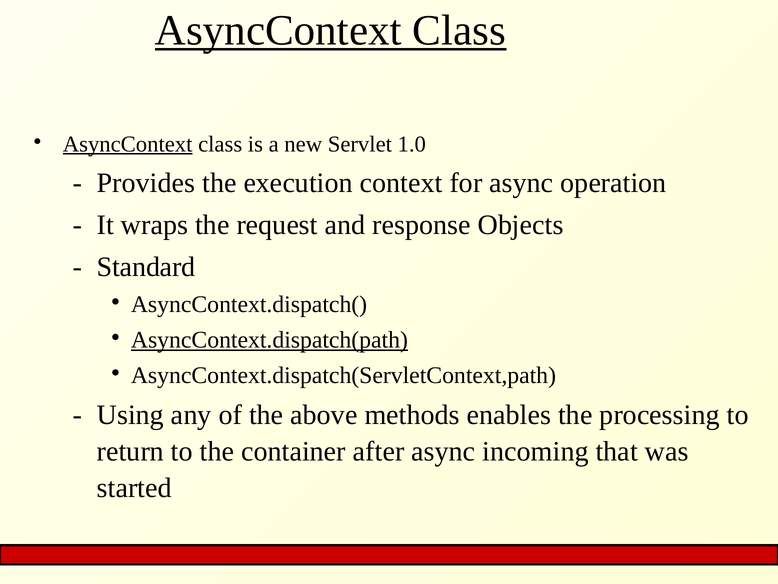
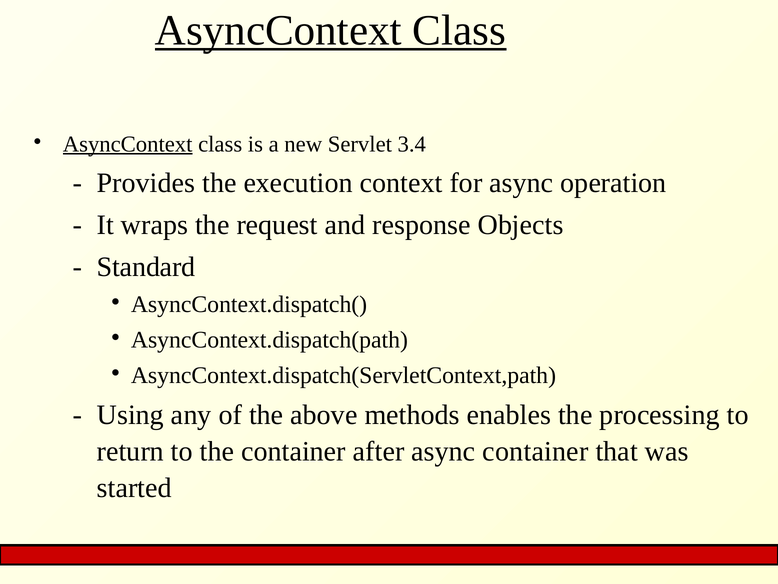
1.0: 1.0 -> 3.4 (412, 144)
AsyncContext.dispatch(path underline: present -> none (269, 340)
async incoming: incoming -> container (535, 451)
